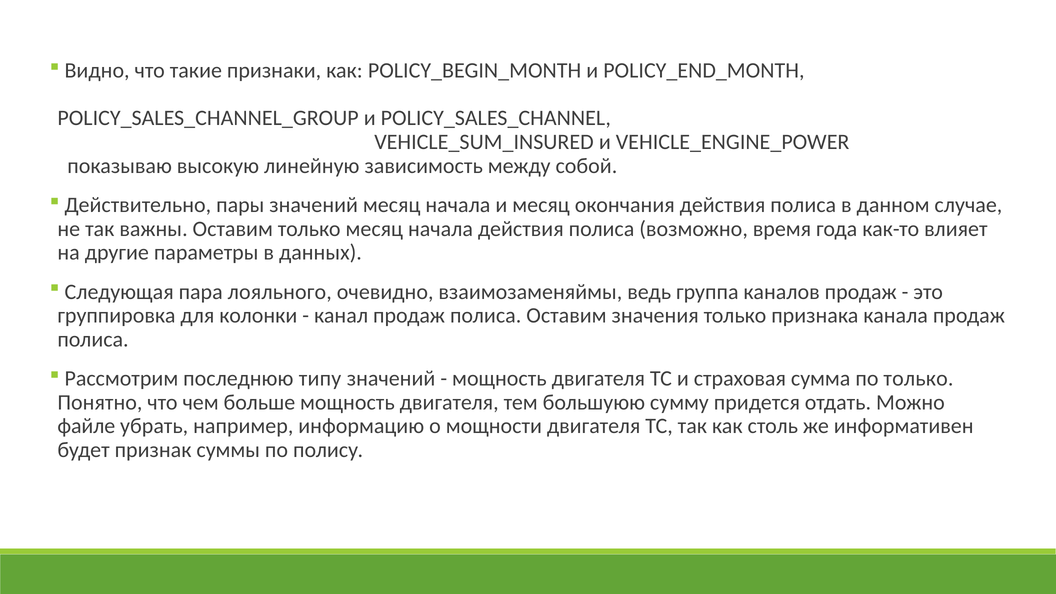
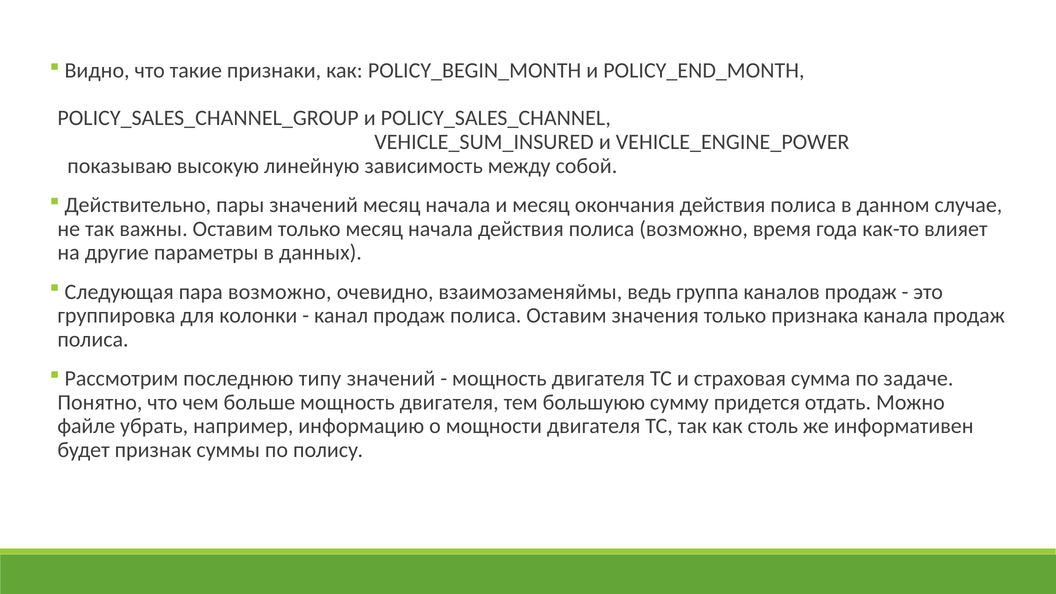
пара лояльного: лояльного -> возможно (280, 292)
по только: только -> задаче (919, 379)
